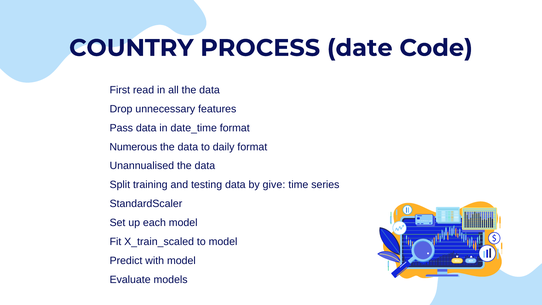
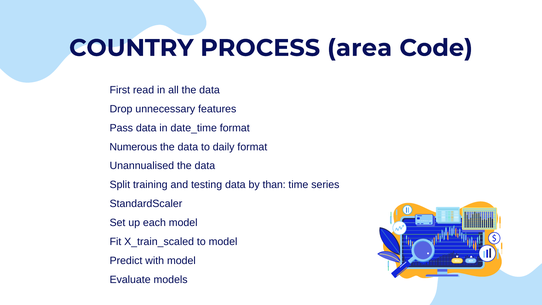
date: date -> area (360, 48)
give: give -> than (274, 185)
